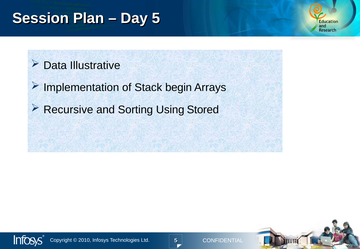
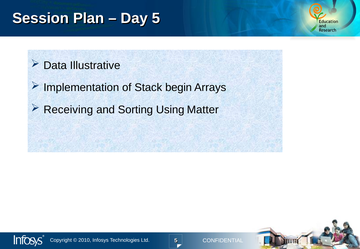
Recursive: Recursive -> Receiving (68, 110)
Stored: Stored -> Matter (203, 110)
